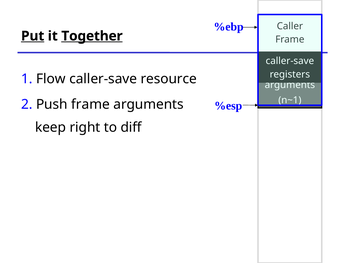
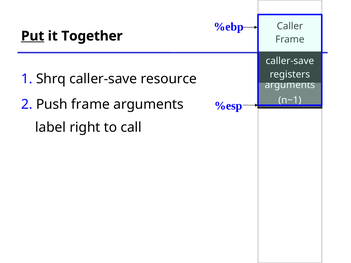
Together underline: present -> none (92, 36)
Flow: Flow -> Shrq (51, 79)
keep: keep -> label (51, 127)
diff: diff -> call (131, 127)
